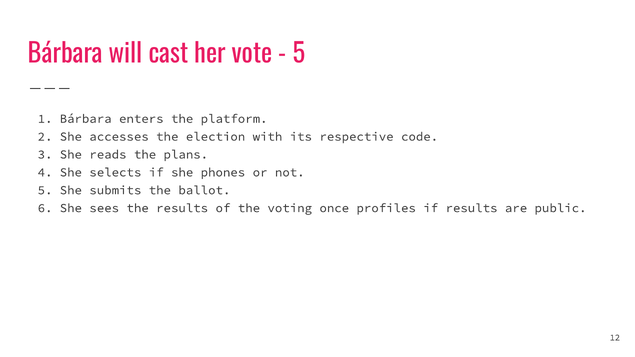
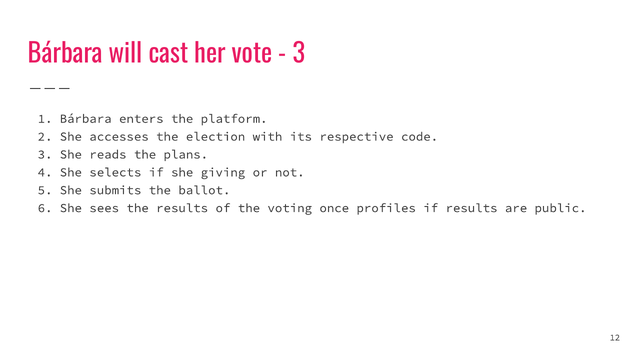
5: 5 -> 3 (299, 54)
phones: phones -> giving (223, 172)
